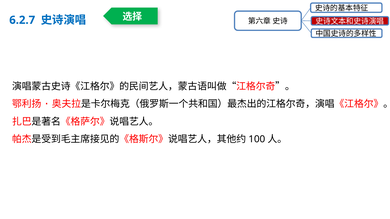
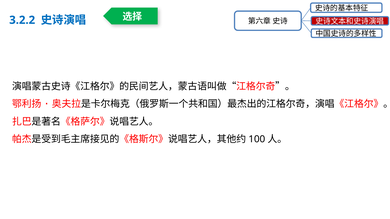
6.2.7: 6.2.7 -> 3.2.2 (22, 20)
